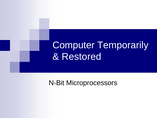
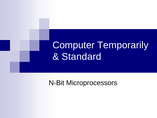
Restored: Restored -> Standard (82, 57)
